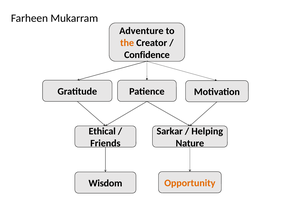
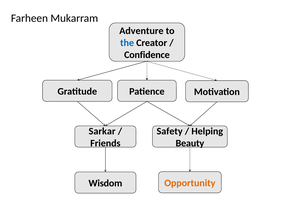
the colour: orange -> blue (127, 43)
Ethical: Ethical -> Sarkar (102, 131)
Sarkar: Sarkar -> Safety (170, 131)
Nature: Nature -> Beauty (190, 143)
